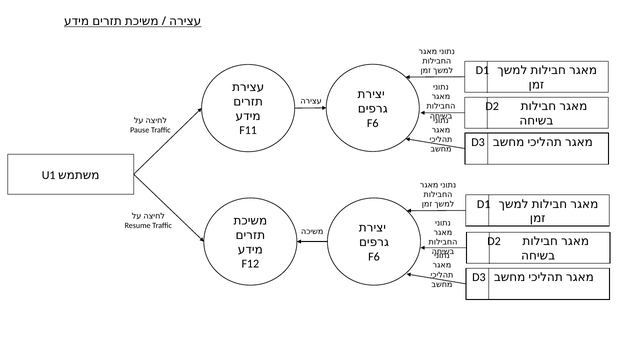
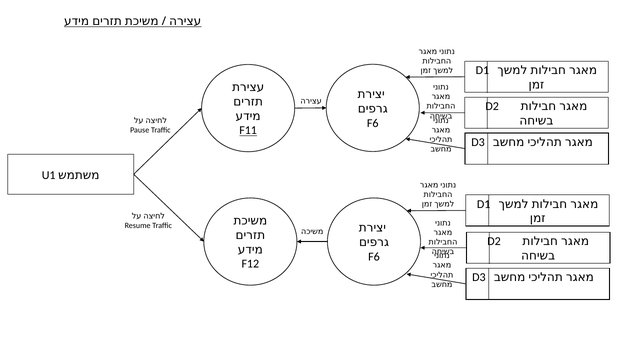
F11 underline: none -> present (248, 131)
